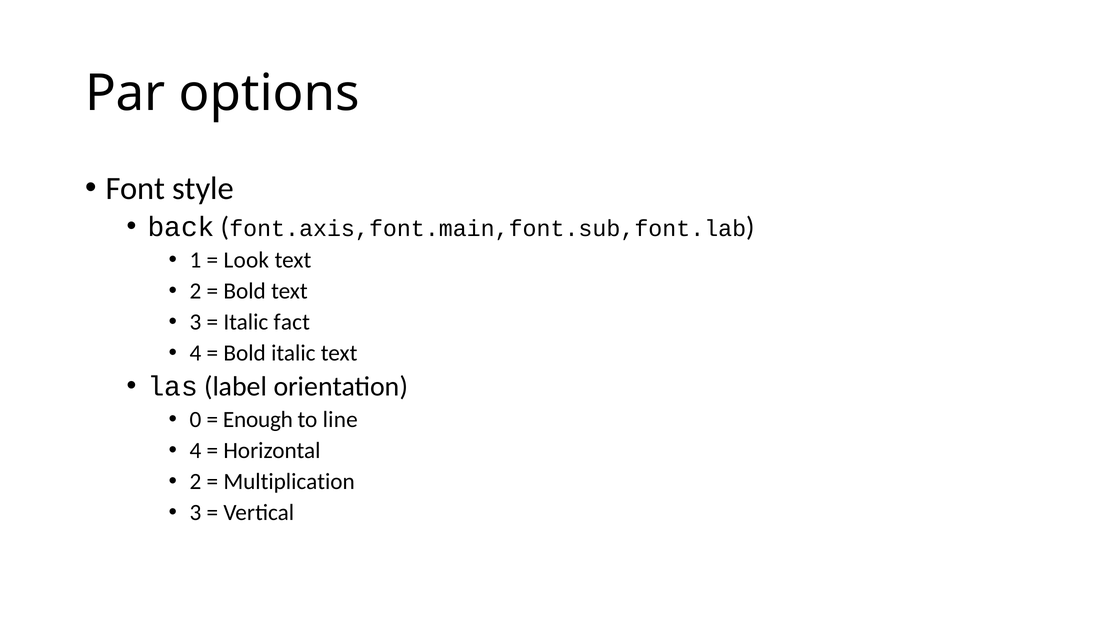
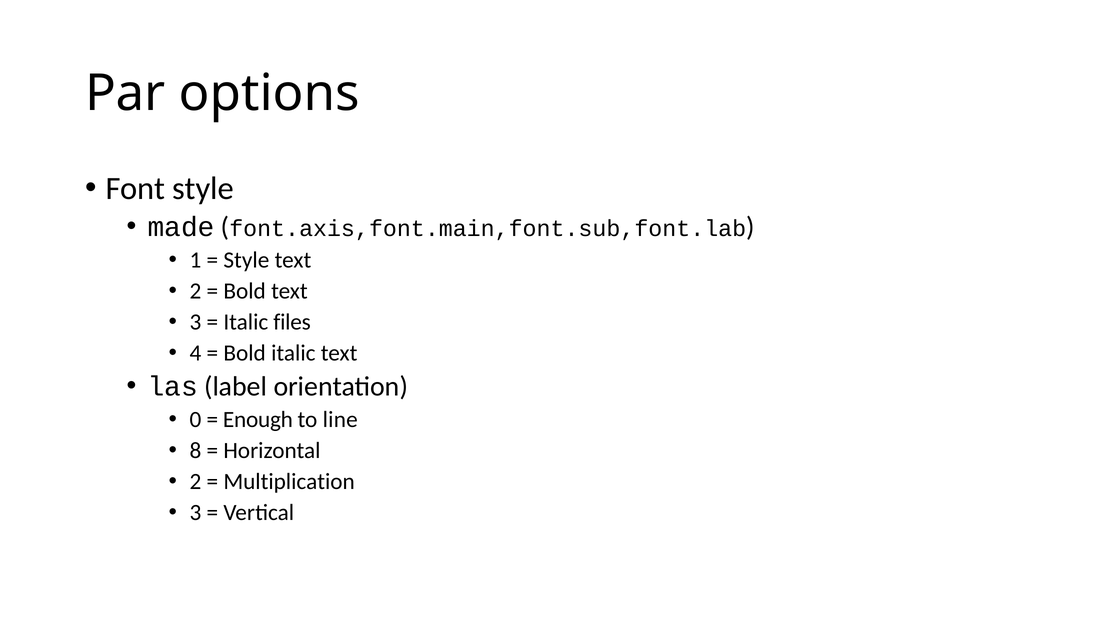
back: back -> made (181, 227)
Look: Look -> Style (246, 260)
fact: fact -> files (292, 322)
4: 4 -> 8 (195, 451)
